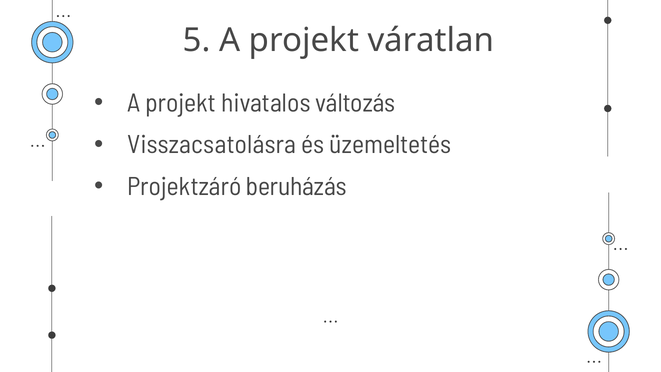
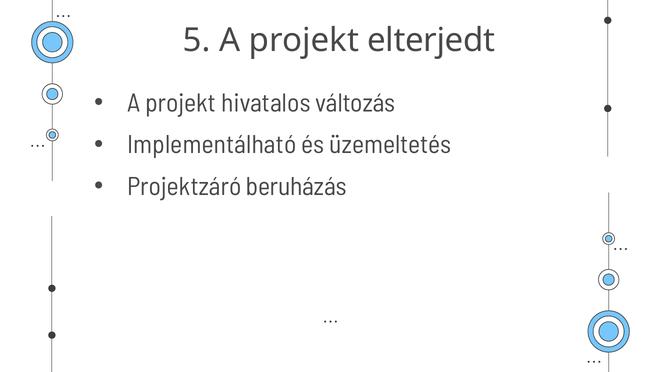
váratlan: váratlan -> elterjedt (431, 40)
Visszacsatolásra: Visszacsatolásra -> Implementálható (212, 145)
